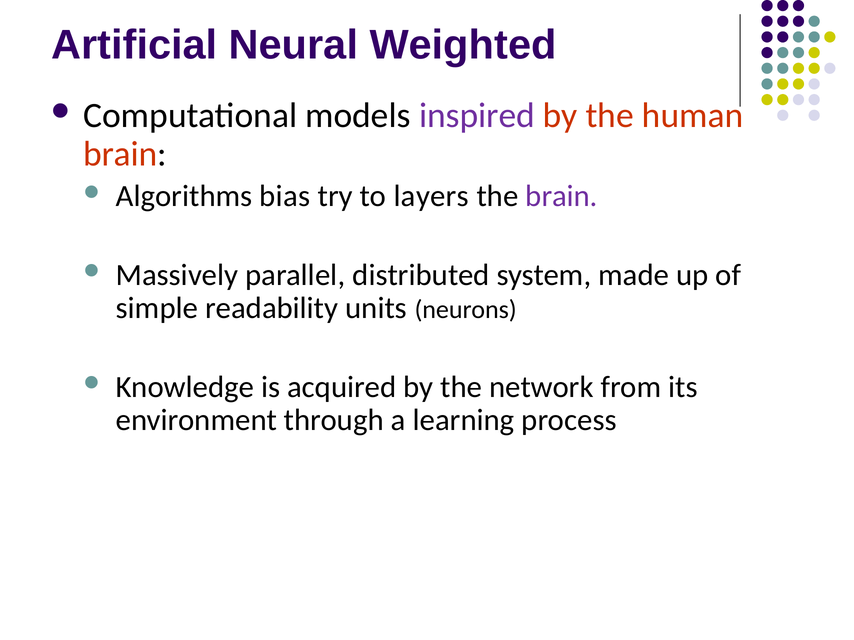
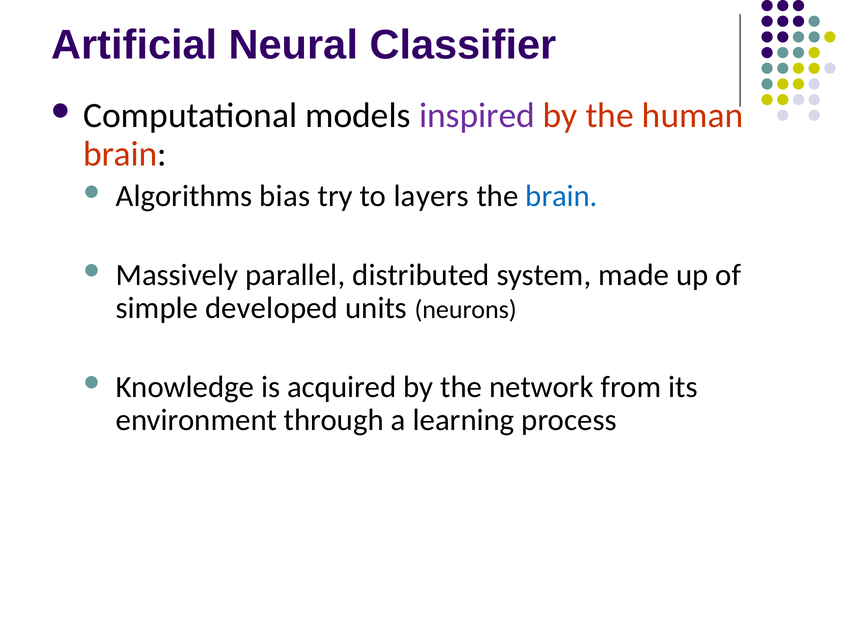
Weighted: Weighted -> Classifier (463, 45)
brain colour: purple -> blue (562, 196)
readability: readability -> developed (272, 308)
